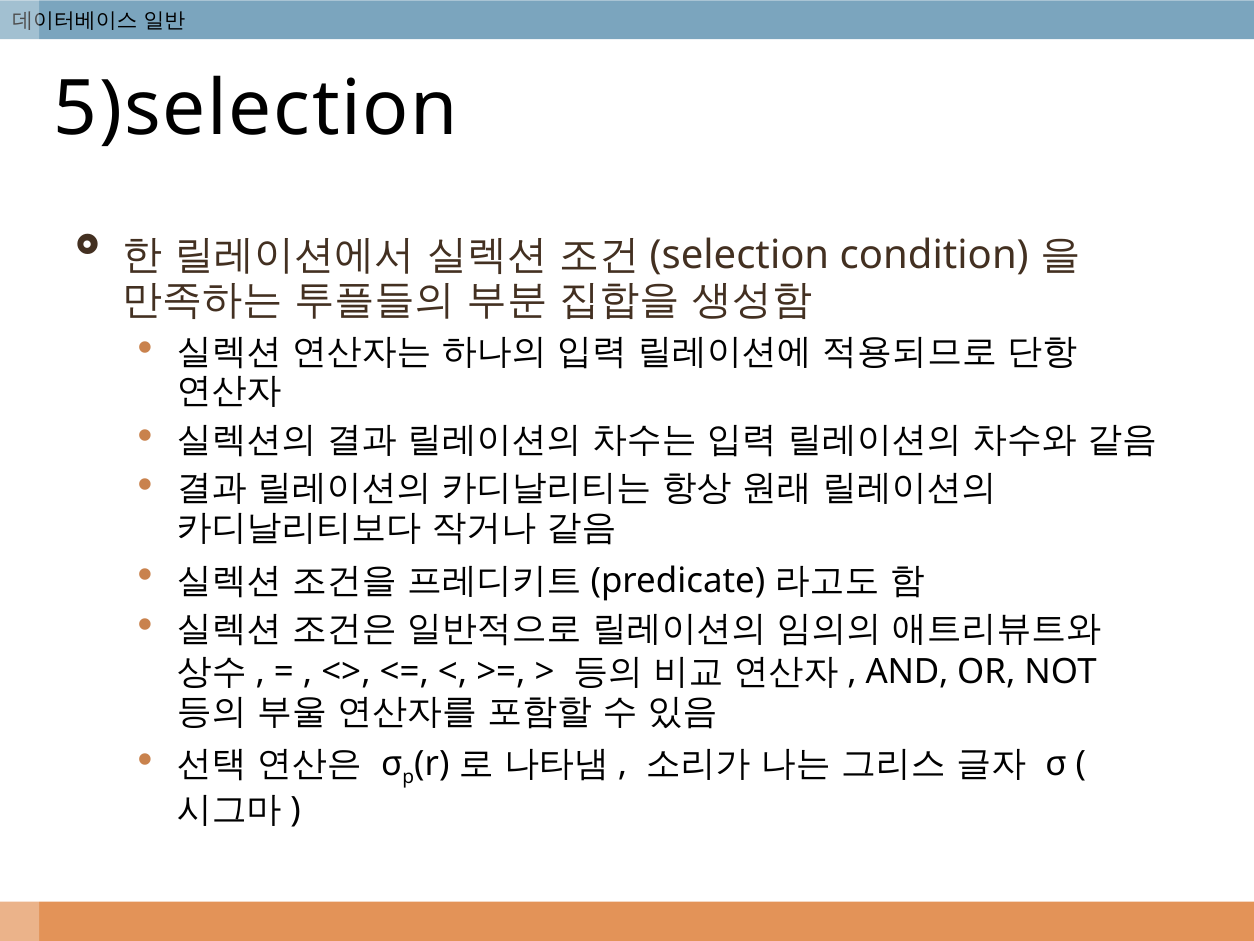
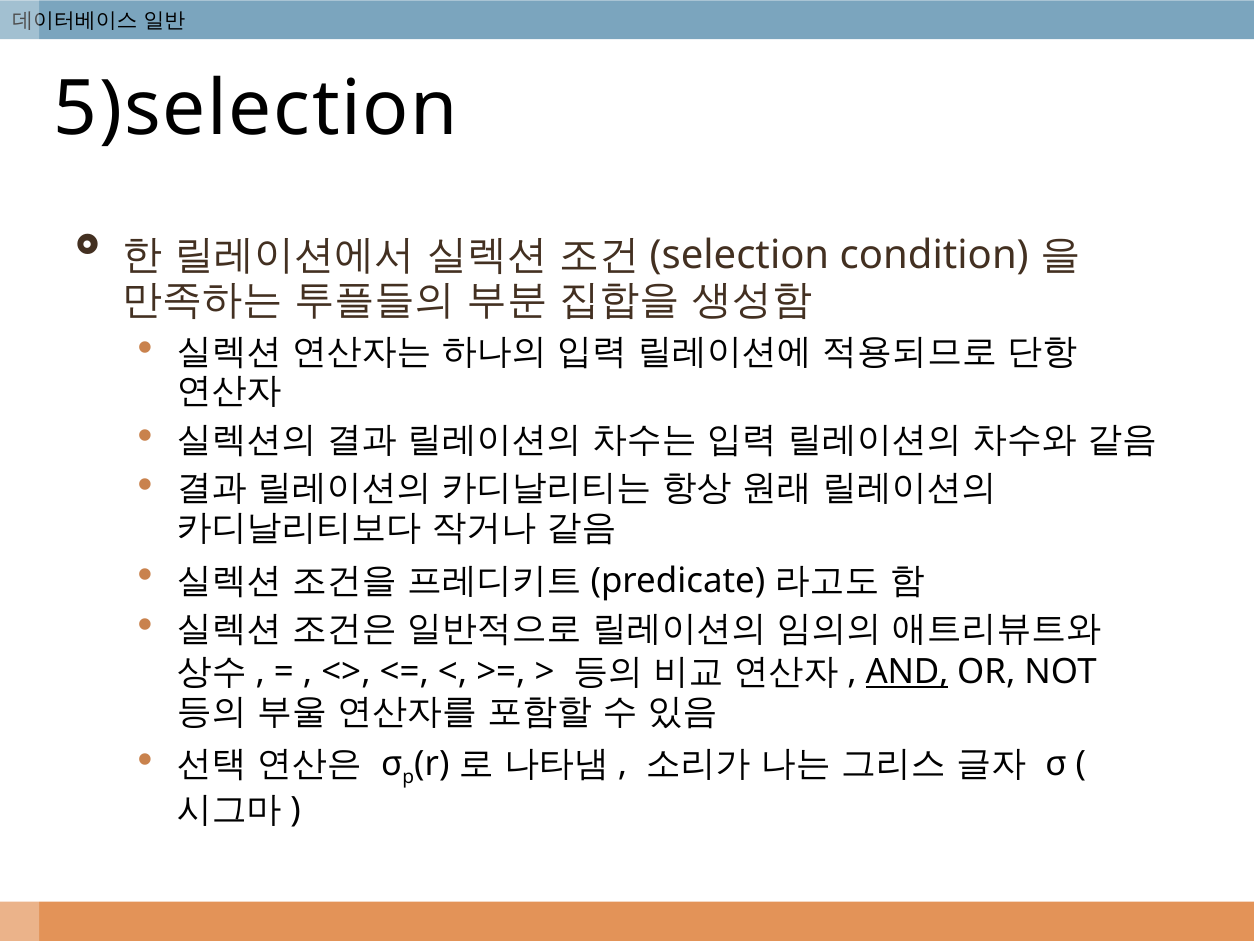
AND underline: none -> present (907, 672)
